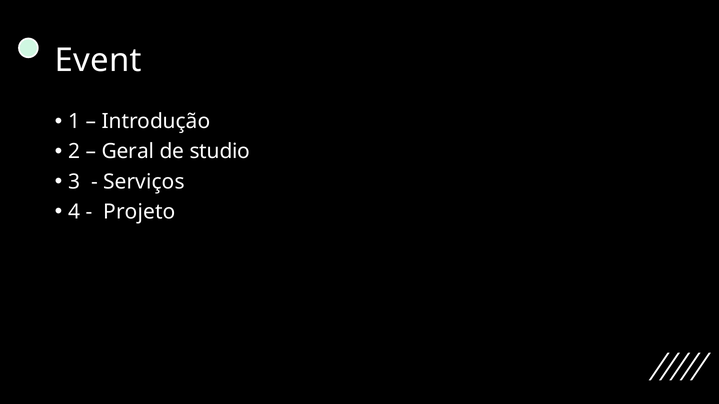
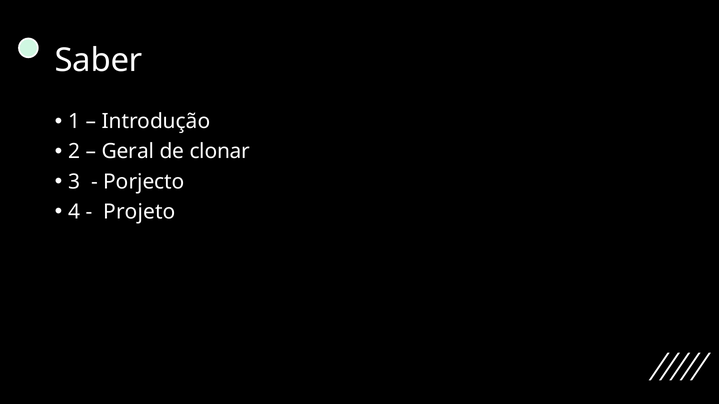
Event: Event -> Saber (99, 60)
studio: studio -> clonar (220, 152)
Serviços: Serviços -> Porjecto (144, 182)
